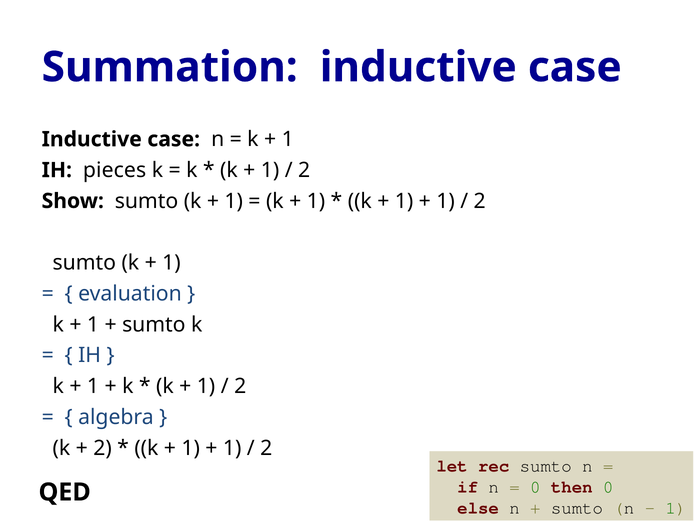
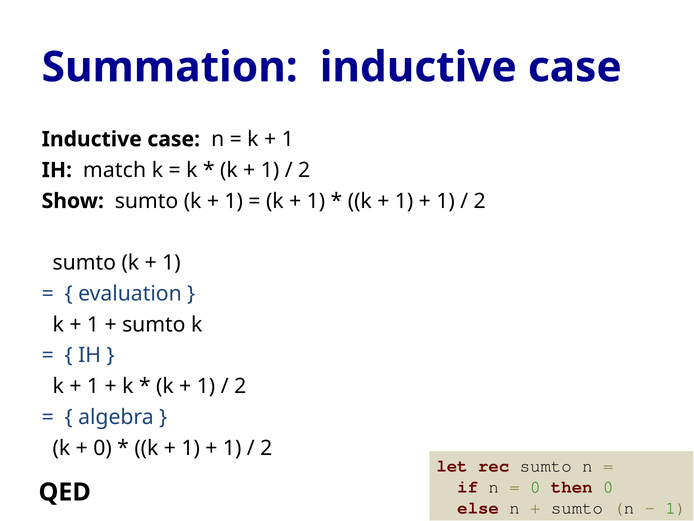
pieces: pieces -> match (115, 170)
2: 2 -> 0 (103, 448)
